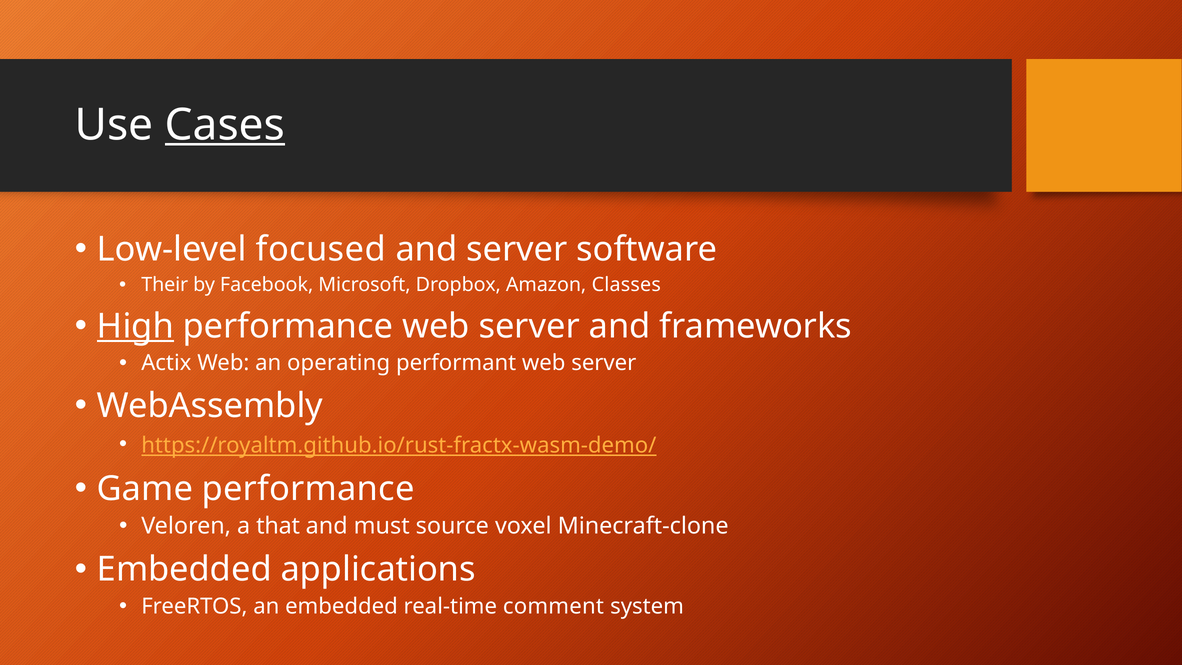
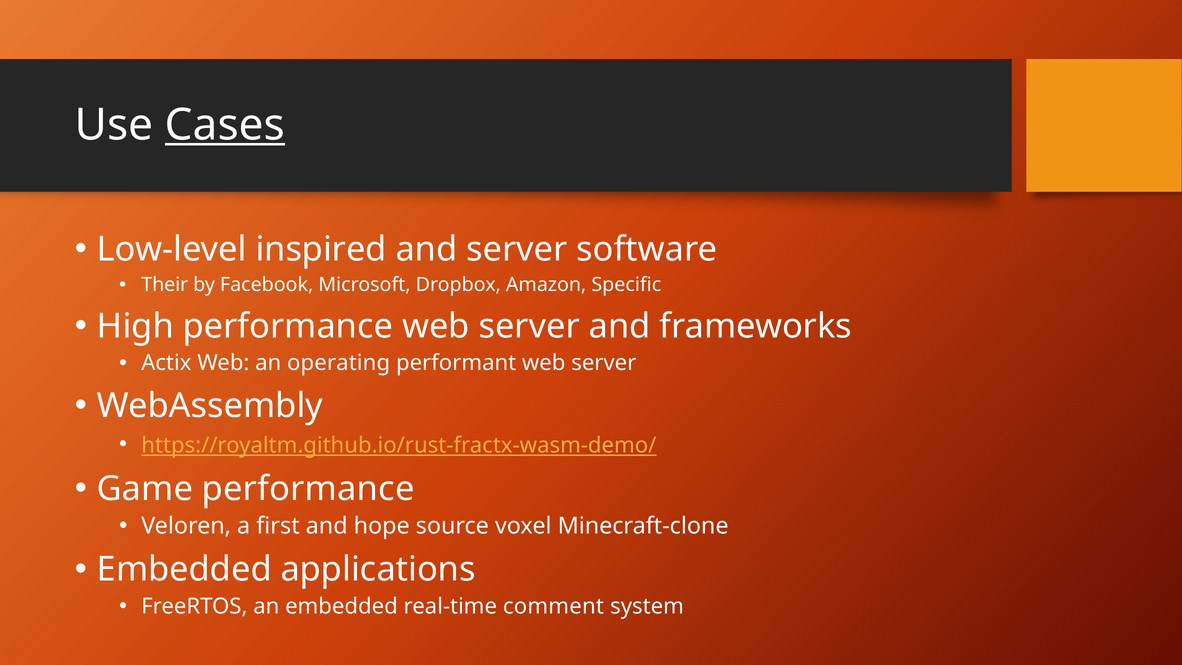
focused: focused -> inspired (321, 249)
Classes: Classes -> Specific (626, 285)
High underline: present -> none (135, 326)
that: that -> first (278, 526)
must: must -> hope (382, 526)
